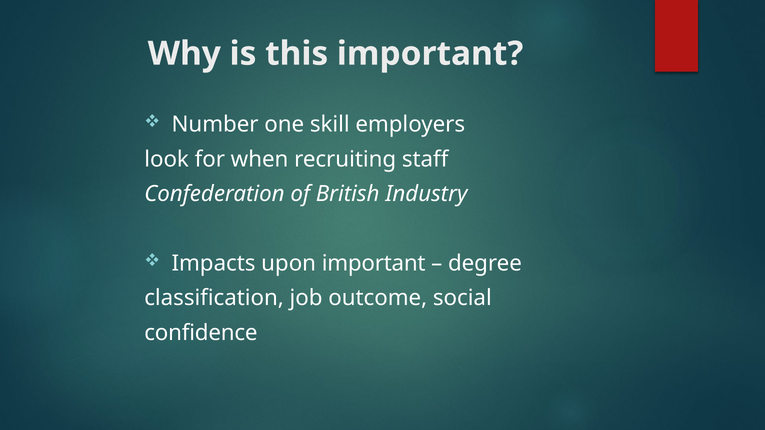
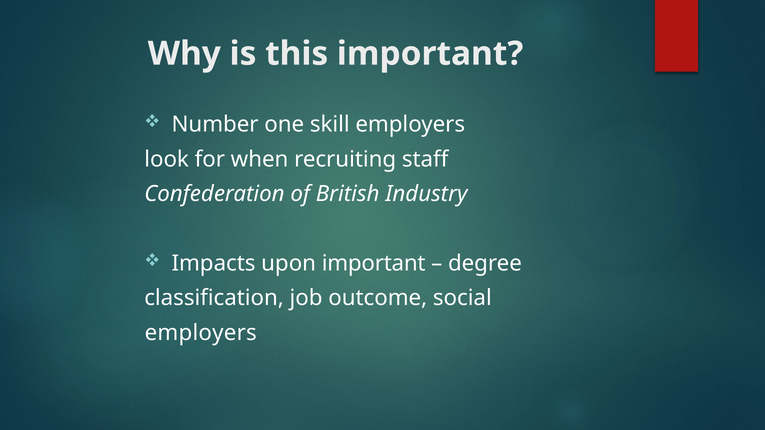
confidence: confidence -> employers (201, 333)
